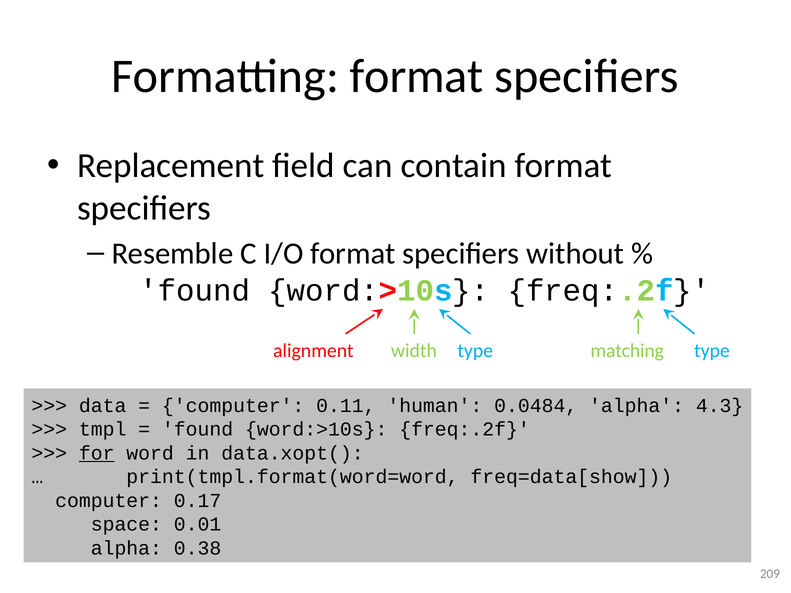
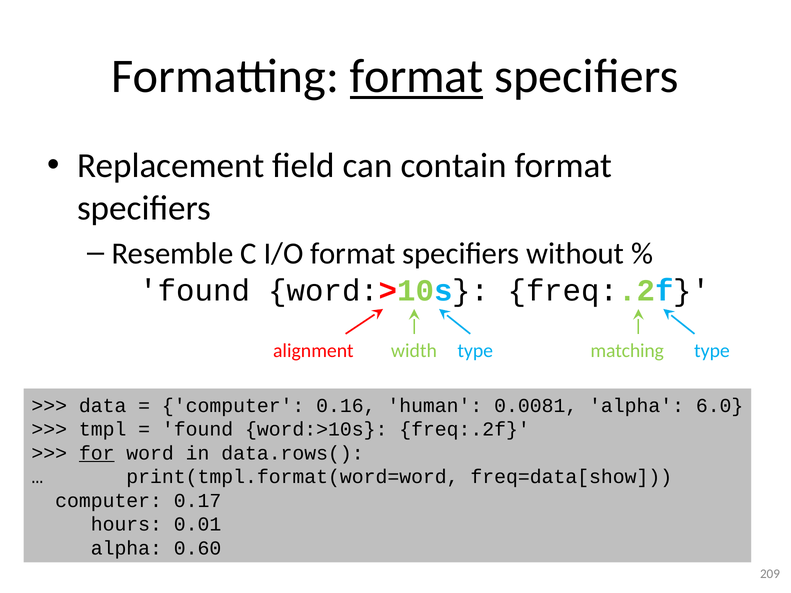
format underline: none -> present (417, 77)
0.11: 0.11 -> 0.16 (346, 406)
0.0484: 0.0484 -> 0.0081 (536, 406)
4.3: 4.3 -> 6.0 (720, 406)
data.xopt(: data.xopt( -> data.rows( (292, 453)
space: space -> hours (126, 525)
0.38: 0.38 -> 0.60 (198, 548)
